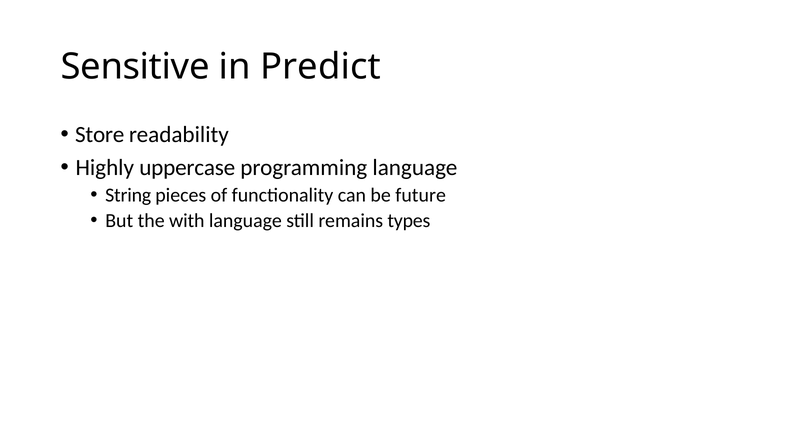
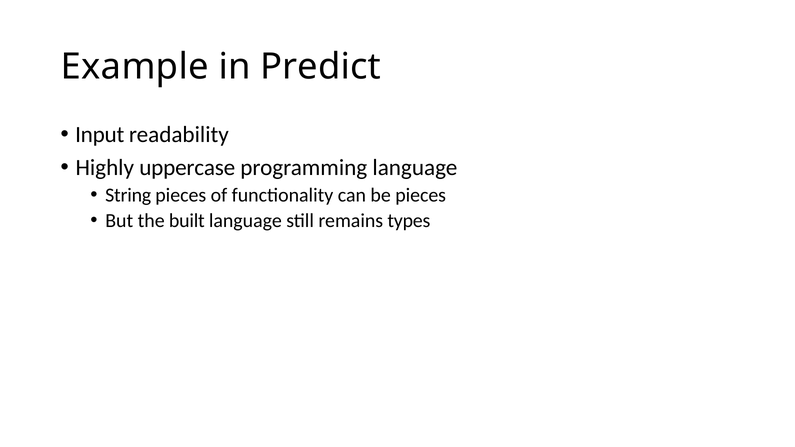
Sensitive: Sensitive -> Example (135, 67)
Store: Store -> Input (100, 134)
be future: future -> pieces (421, 195)
with: with -> built (187, 221)
